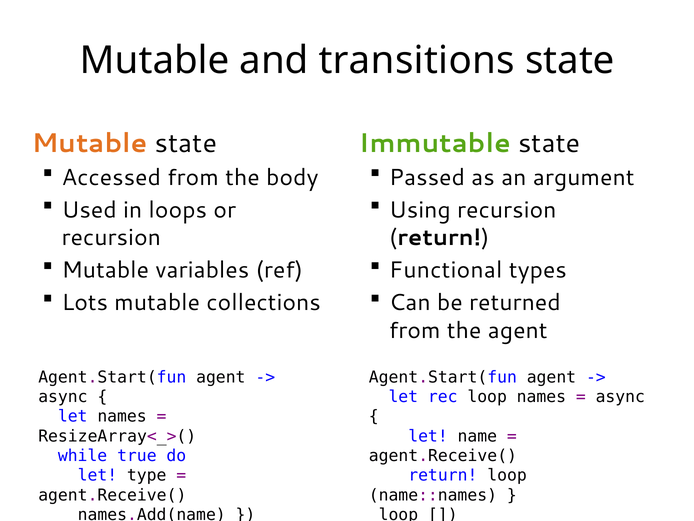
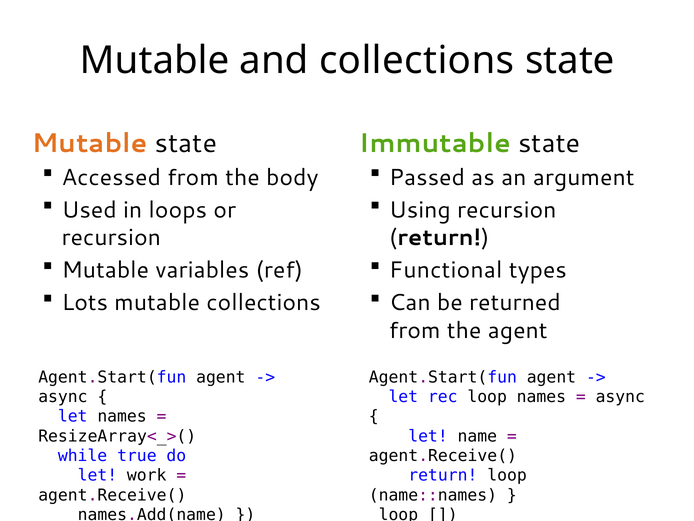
and transitions: transitions -> collections (417, 61)
type: type -> work (147, 475)
